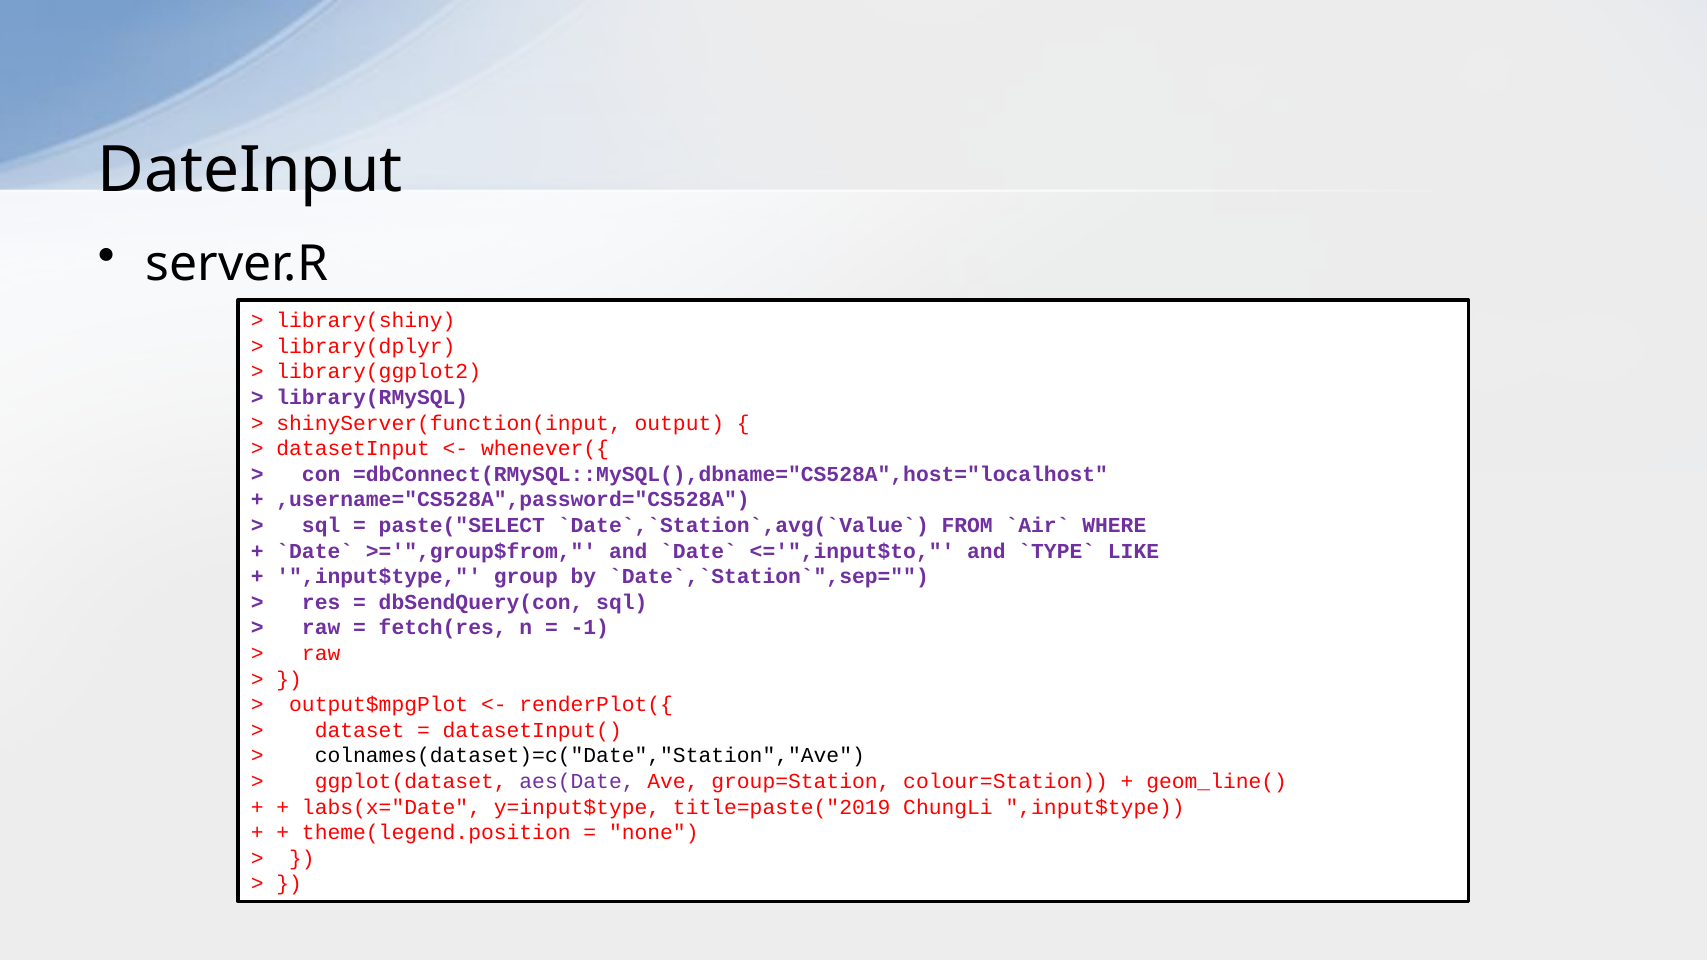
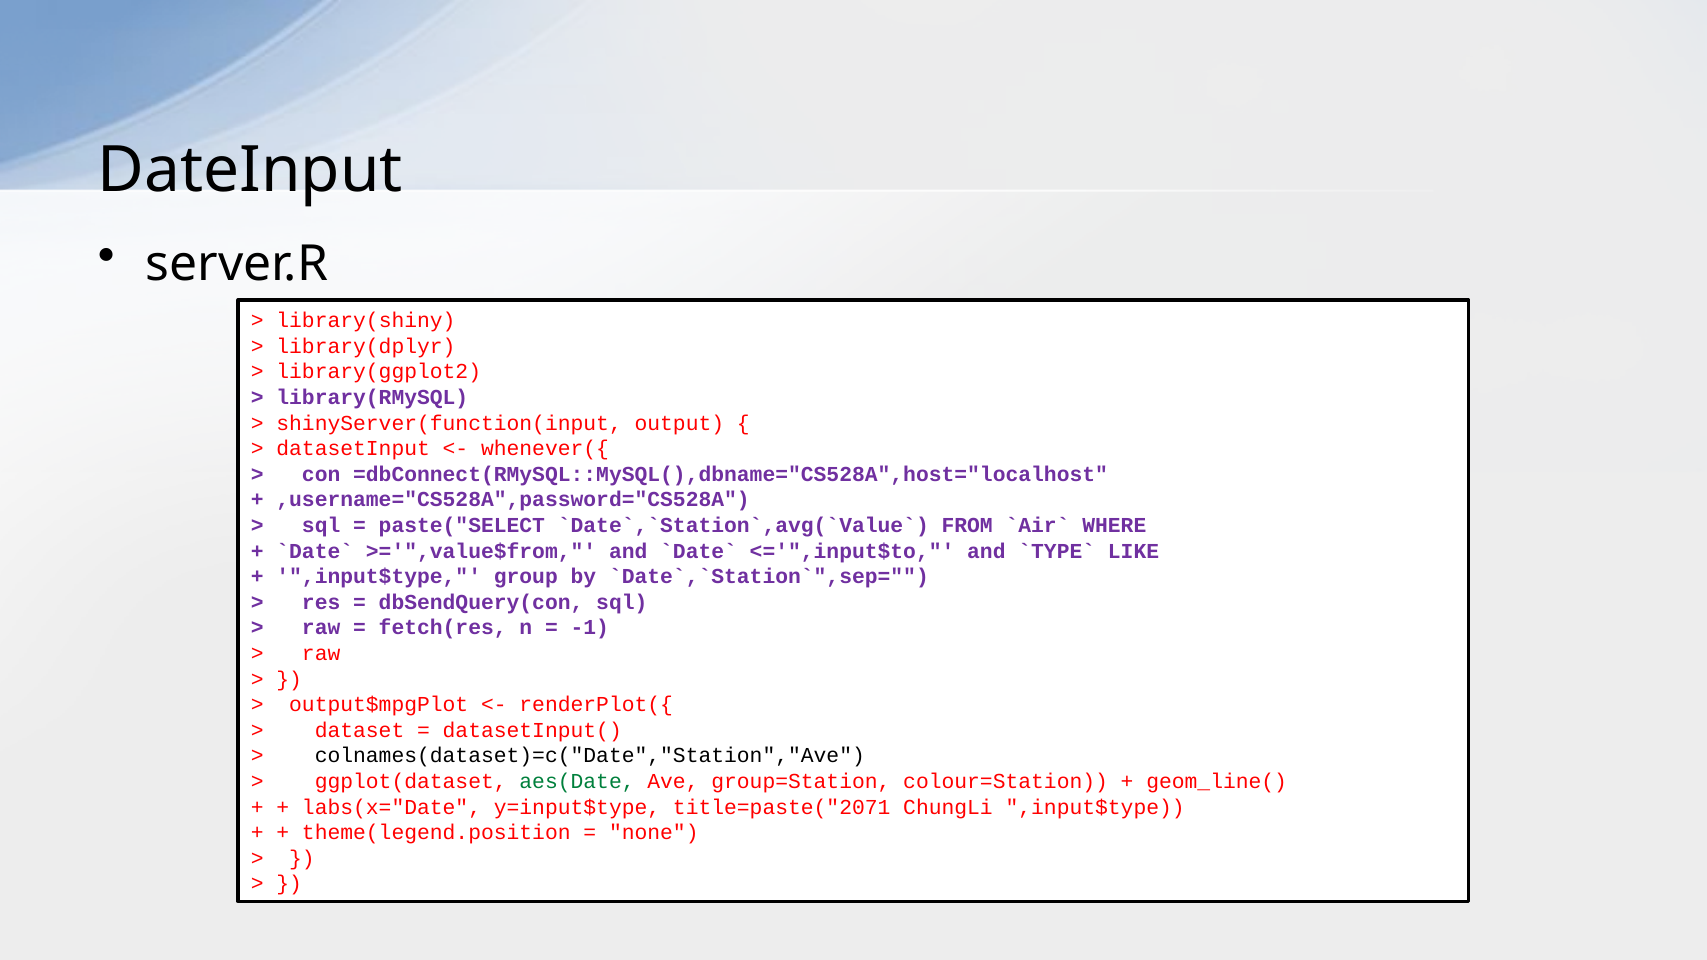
>='",group$from: >='",group$from -> >='",value$from (481, 551)
aes(Date colour: purple -> green (577, 782)
title=paste("2019: title=paste("2019 -> title=paste("2071 (782, 807)
